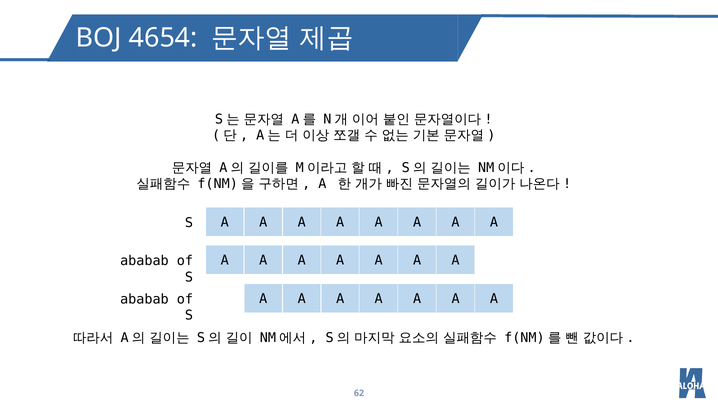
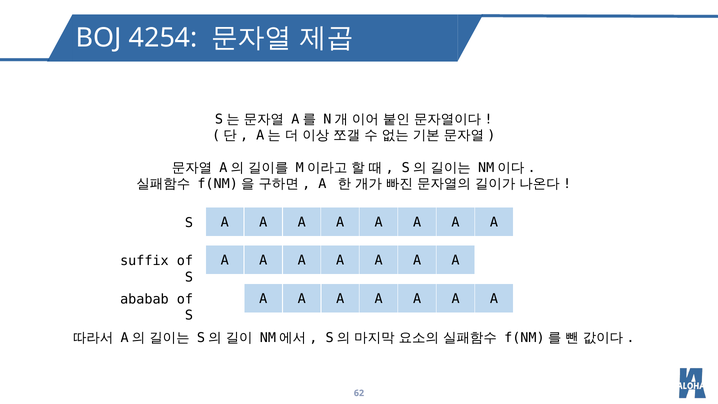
4654: 4654 -> 4254 (163, 38)
ababab: ababab -> suffix (144, 261)
